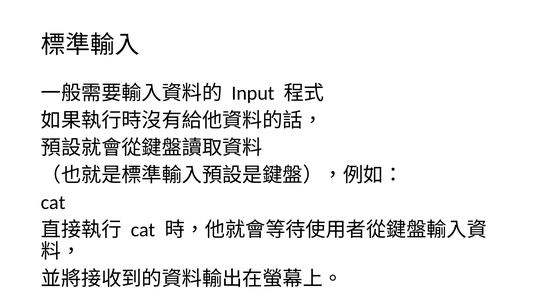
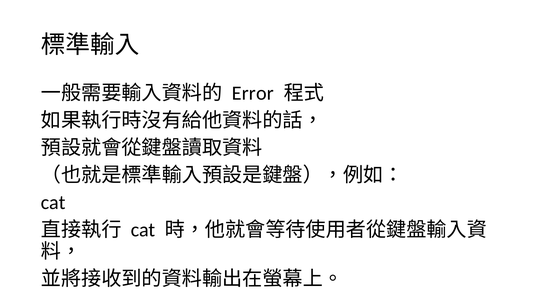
Input: Input -> Error (253, 93)
